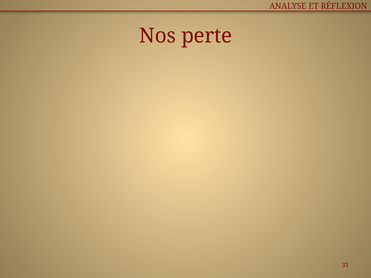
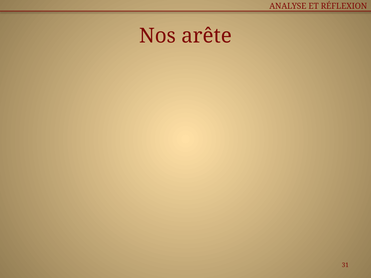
perte: perte -> arête (207, 36)
